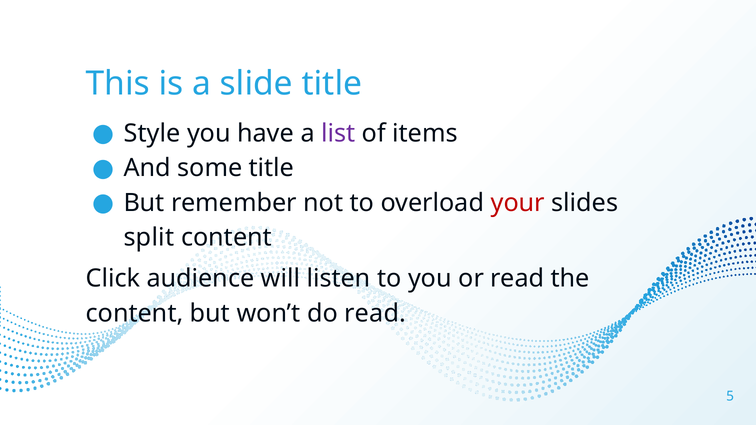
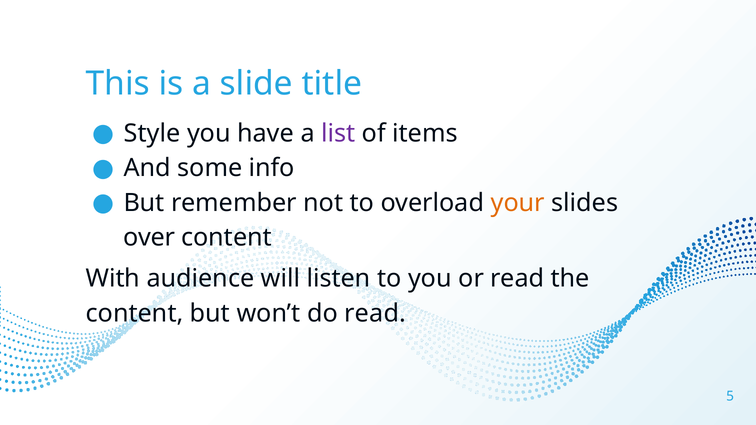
some title: title -> info (272, 168)
your colour: red -> orange (518, 203)
split: split -> over (149, 238)
Click: Click -> With (113, 279)
